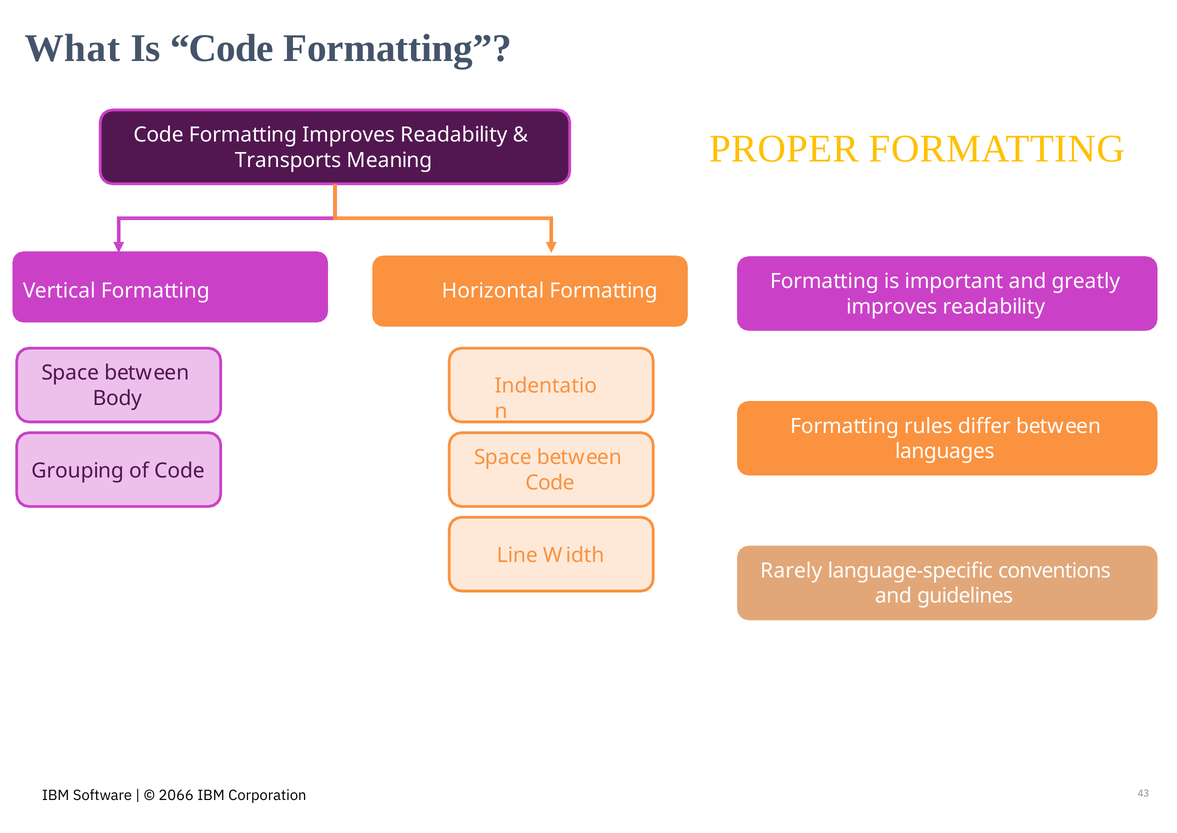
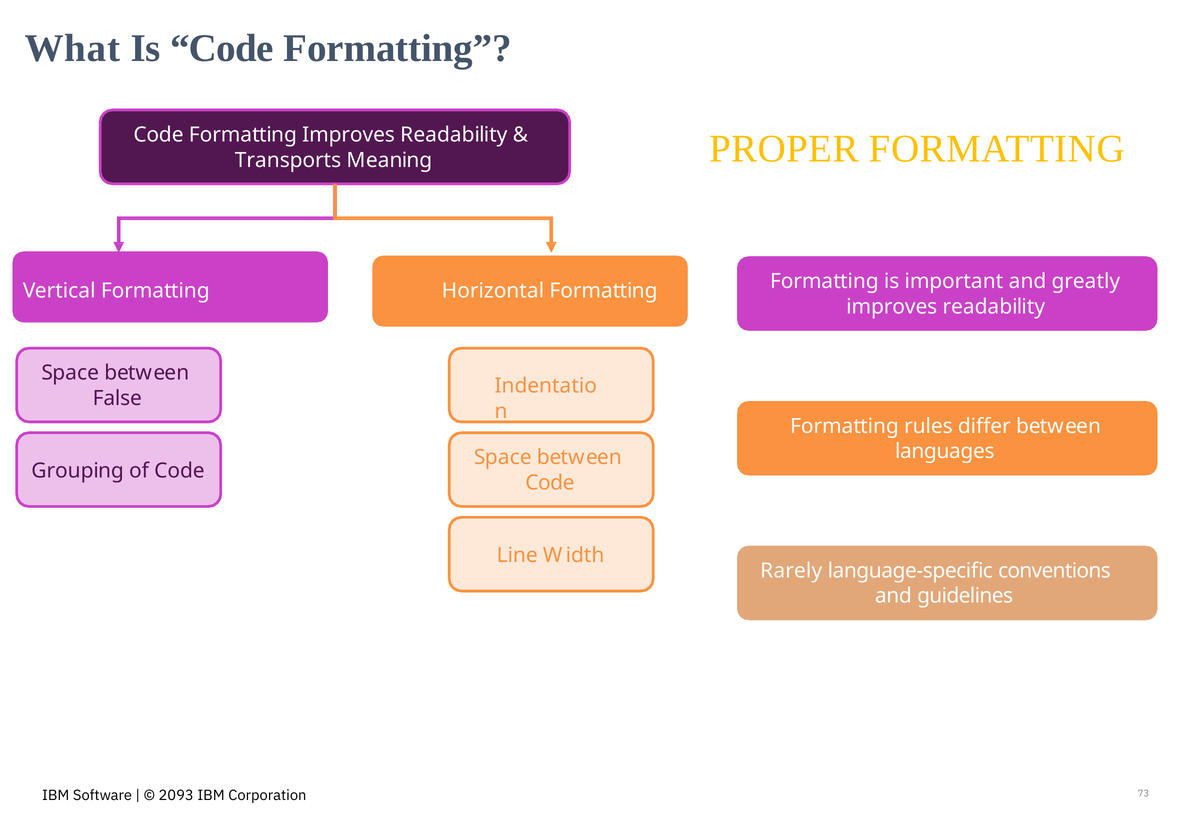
Body: Body -> False (117, 398)
2066: 2066 -> 2093 (176, 795)
43: 43 -> 73 (1144, 793)
